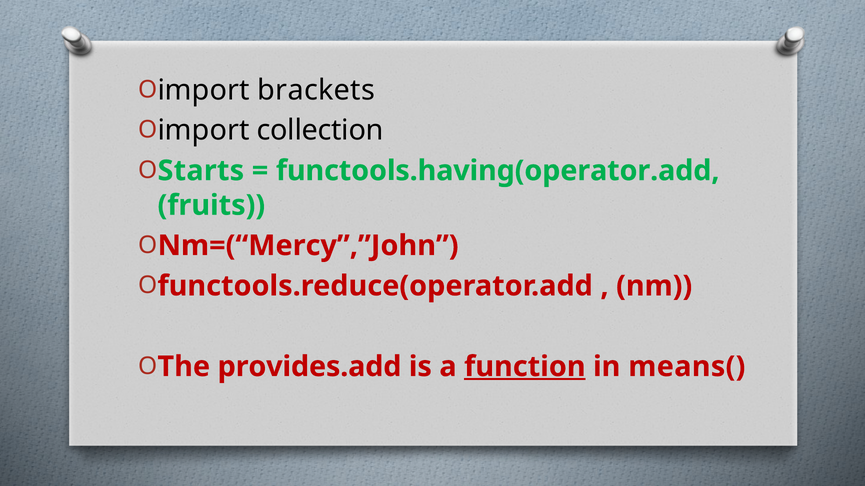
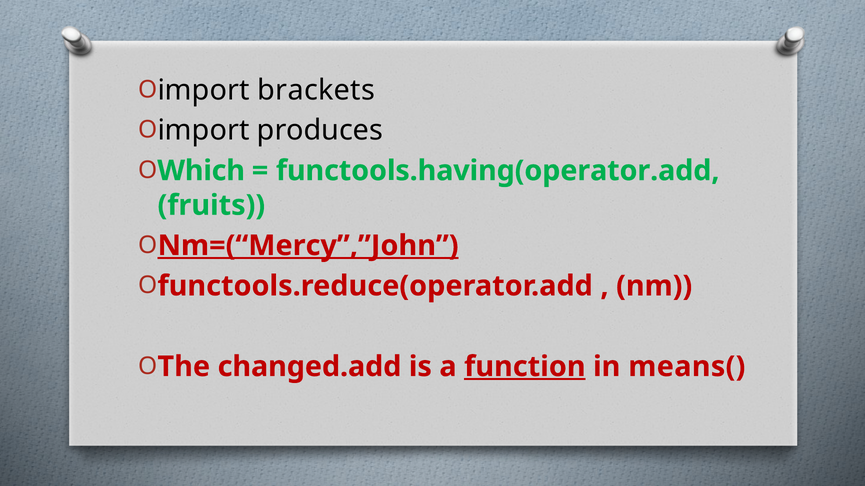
collection: collection -> produces (320, 131)
Starts: Starts -> Which (201, 171)
Nm=(“Mercy”,”John underline: none -> present (308, 246)
provides.add: provides.add -> changed.add (310, 367)
